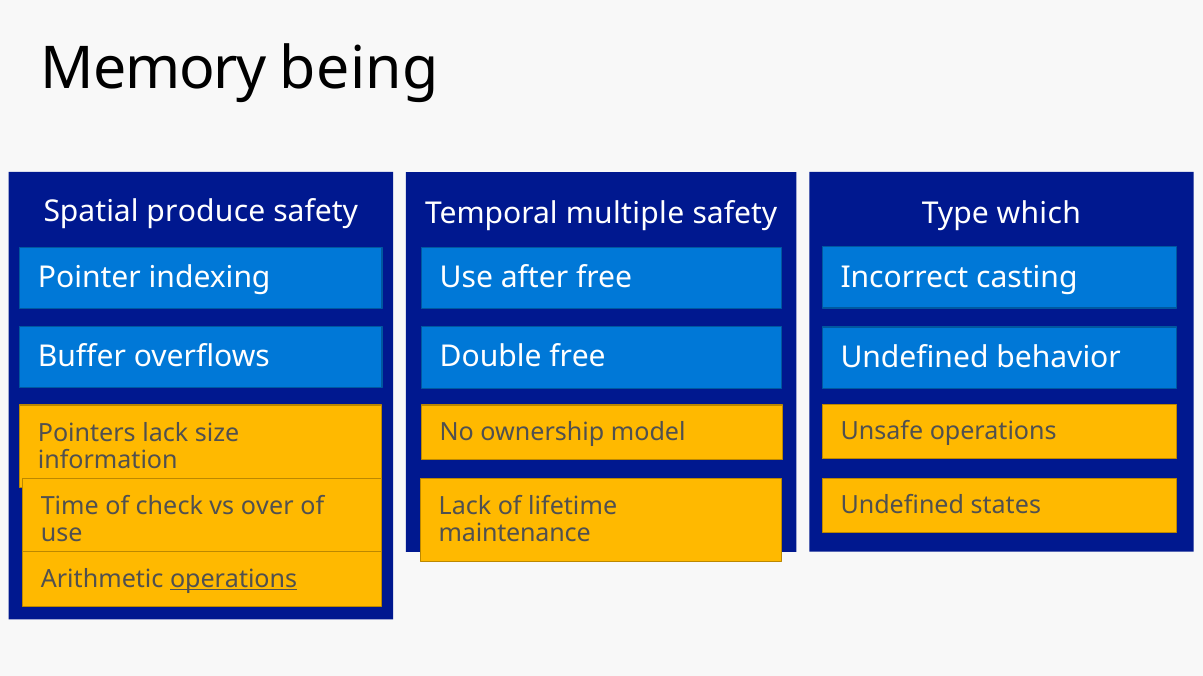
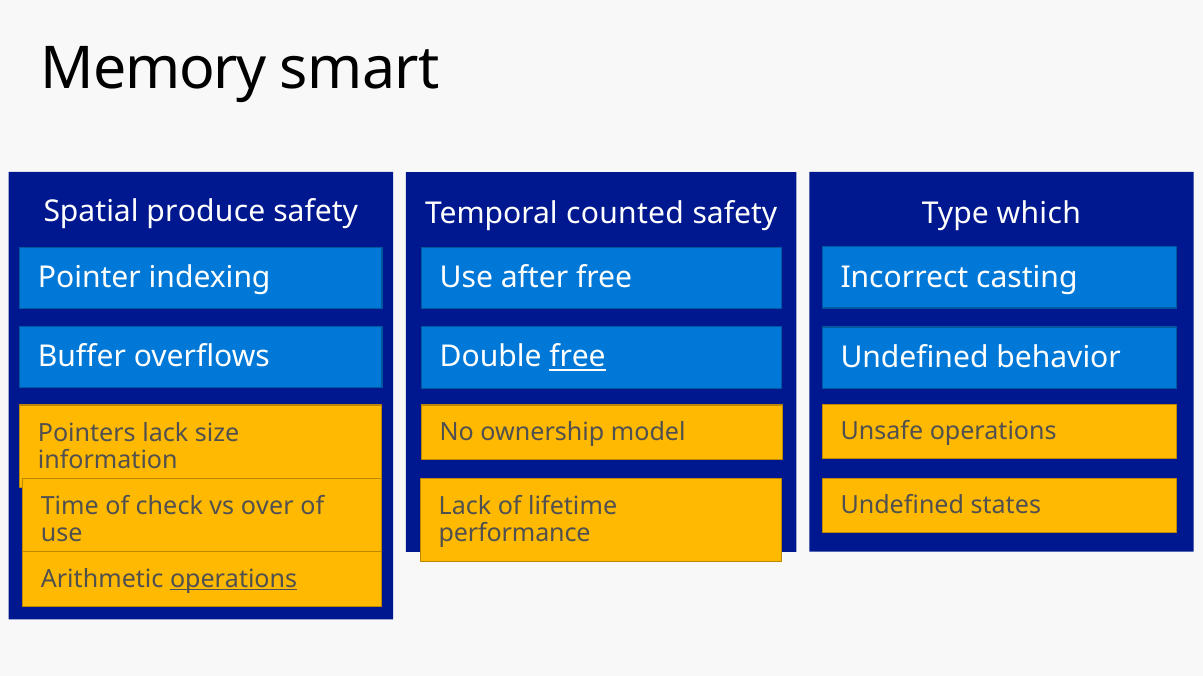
being: being -> smart (360, 69)
multiple: multiple -> counted (625, 214)
free underline: none -> present (578, 357)
maintenance: maintenance -> performance (515, 534)
